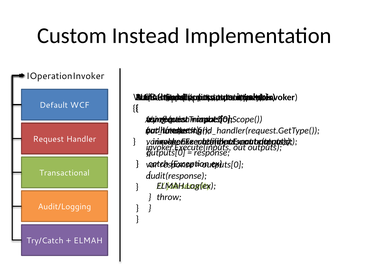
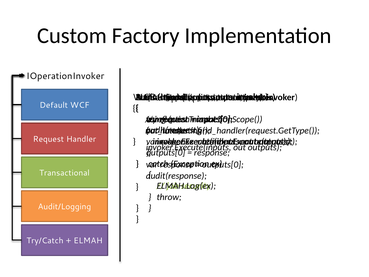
Instead: Instead -> Factory (146, 36)
